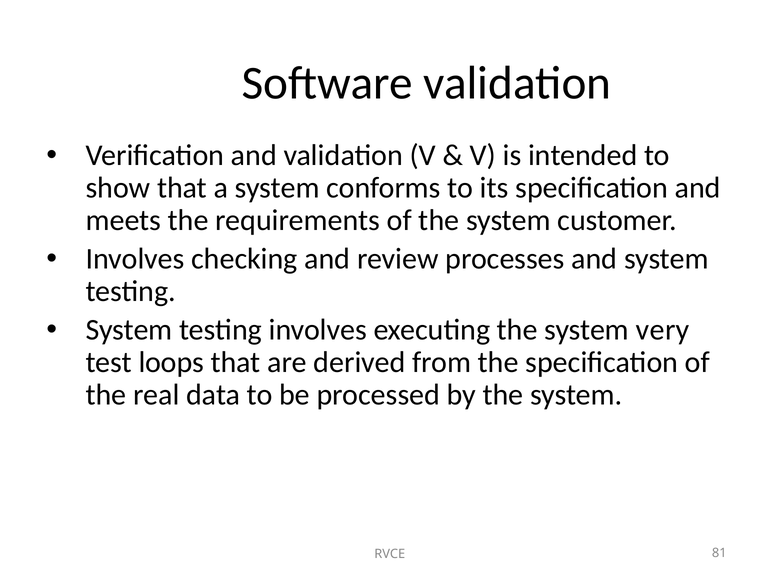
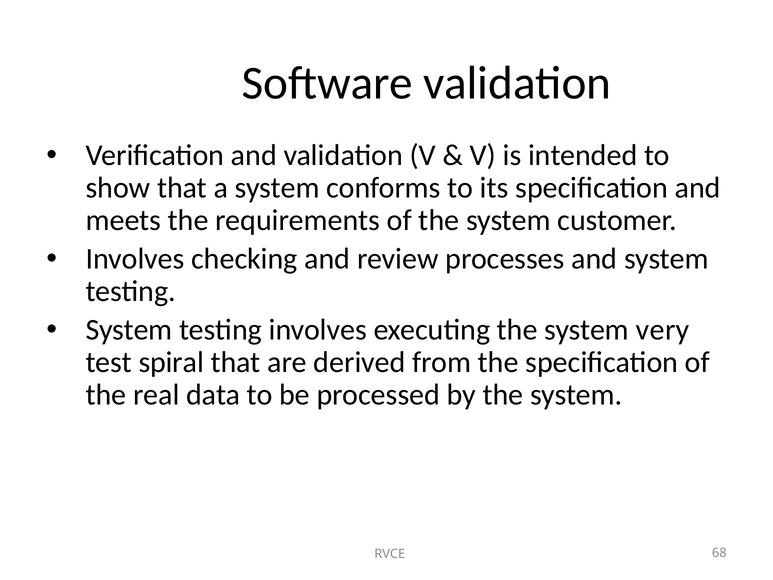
loops: loops -> spiral (171, 362)
81: 81 -> 68 (719, 553)
